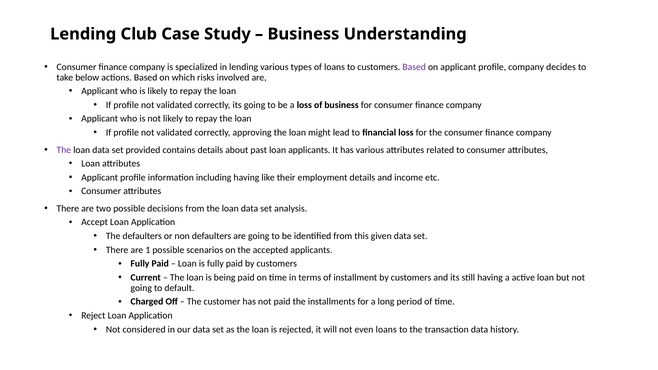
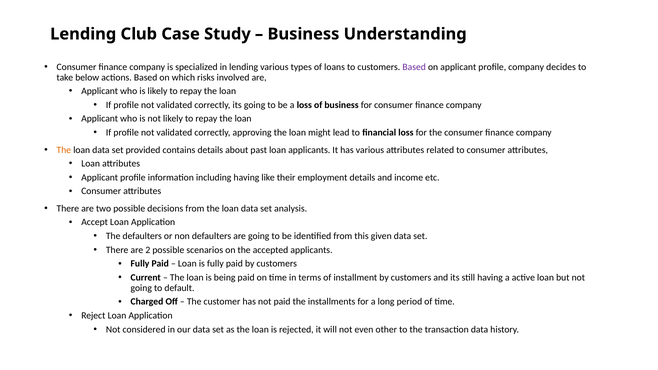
The colour: purple -> orange (64, 150)
1: 1 -> 2 (148, 250)
even loans: loans -> other (386, 329)
